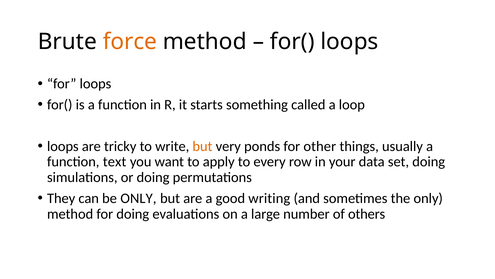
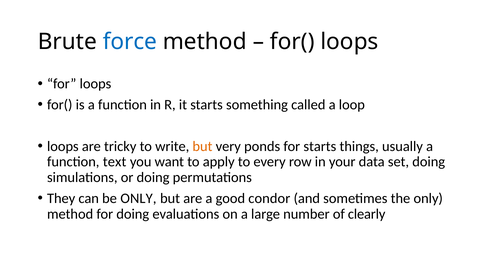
force colour: orange -> blue (130, 42)
for other: other -> starts (320, 146)
writing: writing -> condor (269, 198)
others: others -> clearly (367, 213)
